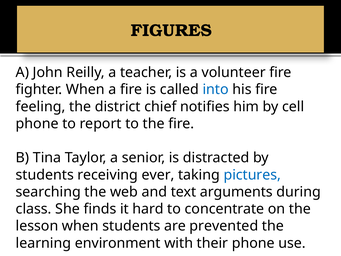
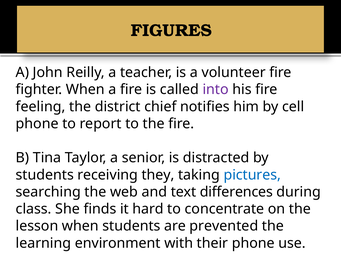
into colour: blue -> purple (216, 89)
ever: ever -> they (158, 175)
arguments: arguments -> differences (236, 192)
